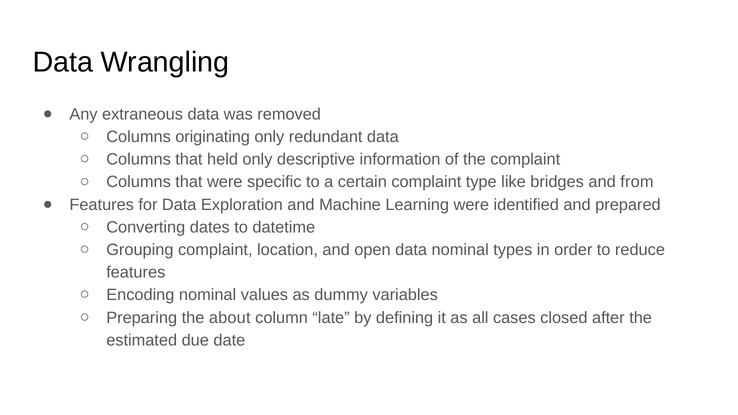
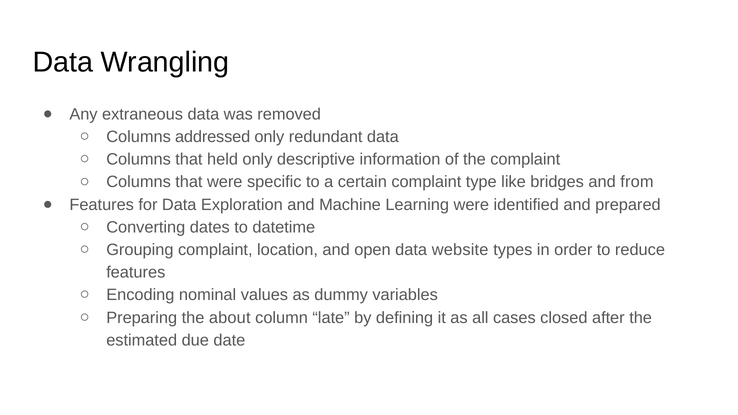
originating: originating -> addressed (213, 137)
data nominal: nominal -> website (460, 250)
